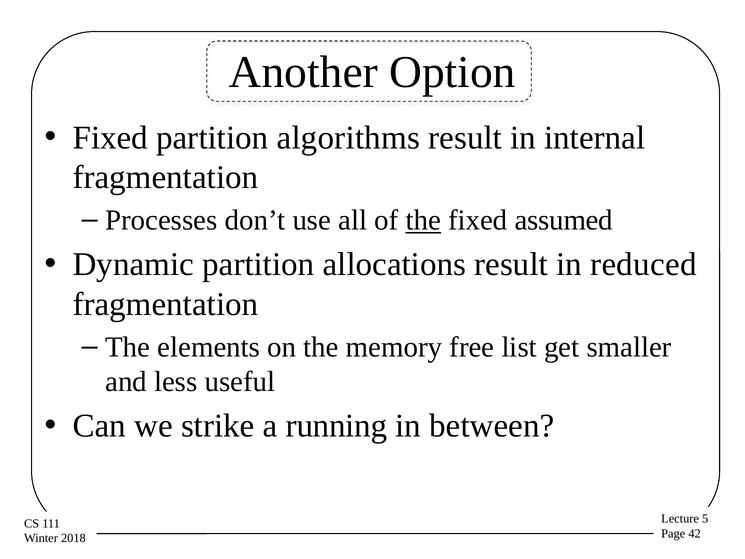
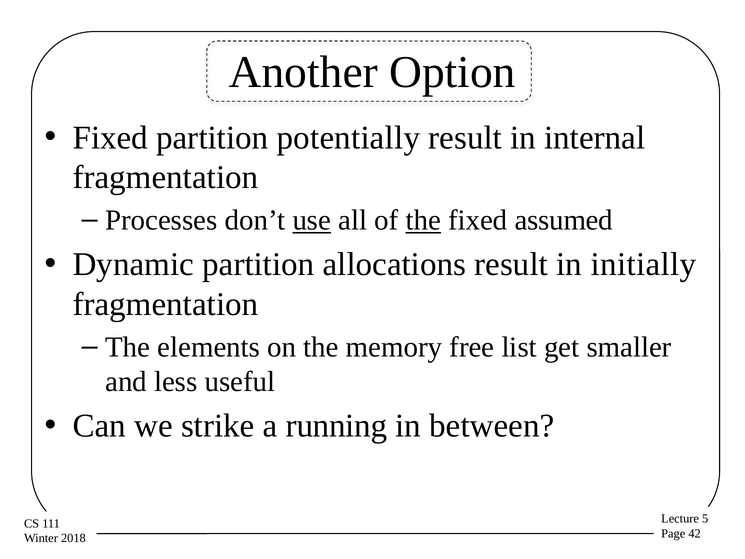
algorithms: algorithms -> potentially (348, 138)
use underline: none -> present (312, 220)
reduced: reduced -> initially (643, 264)
